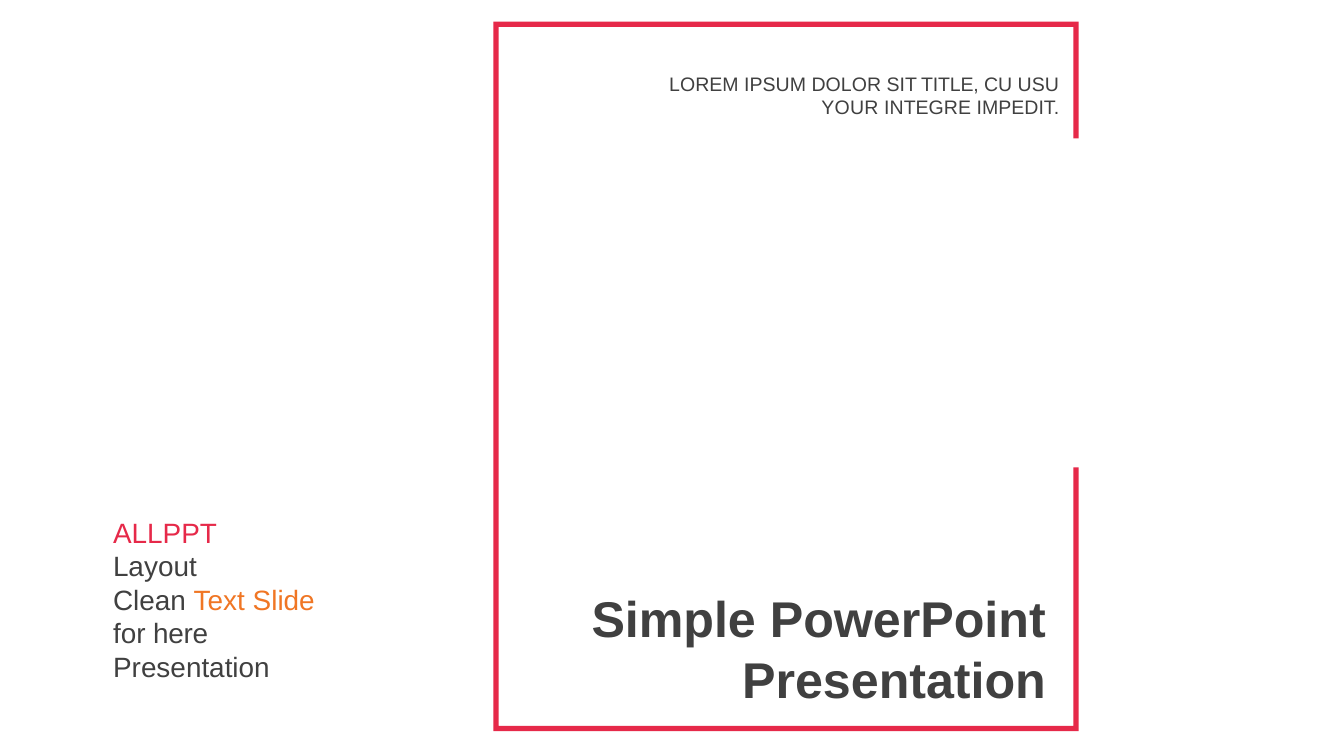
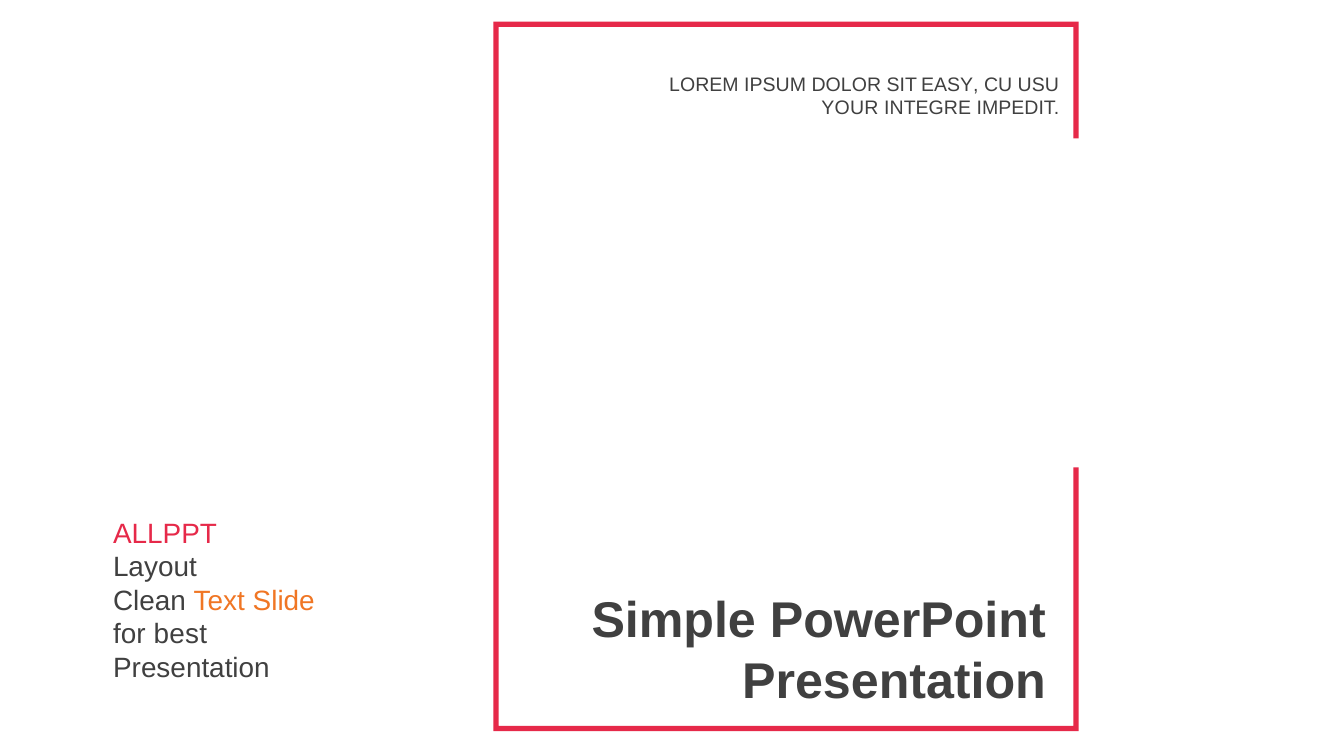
SIT TITLE: TITLE -> EASY (950, 85)
here: here -> best (180, 635)
